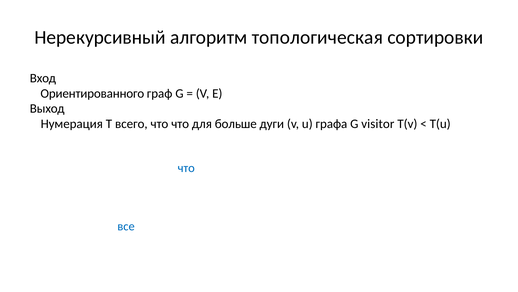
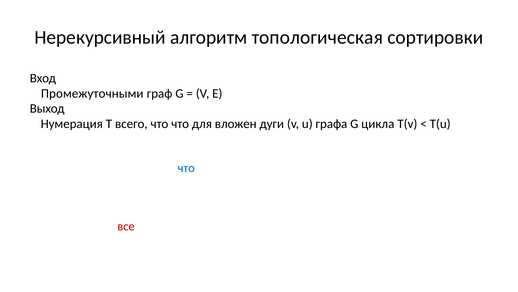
Ориентированного: Ориентированного -> Промежуточными (92, 93)
больше: больше -> вложен (236, 124)
visitor: visitor -> цикла (378, 124)
все colour: blue -> red (126, 226)
